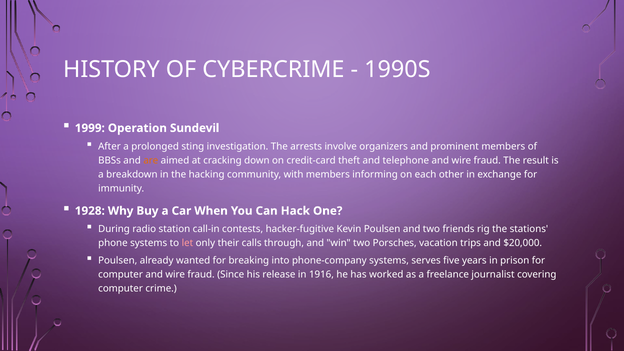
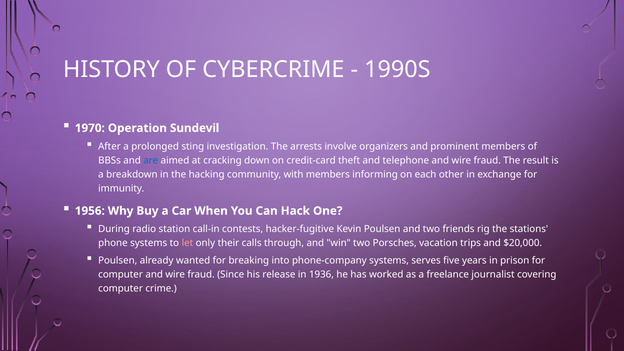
1999: 1999 -> 1970 (90, 128)
are colour: orange -> blue (151, 160)
1928: 1928 -> 1956 (90, 211)
1916: 1916 -> 1936 (321, 275)
